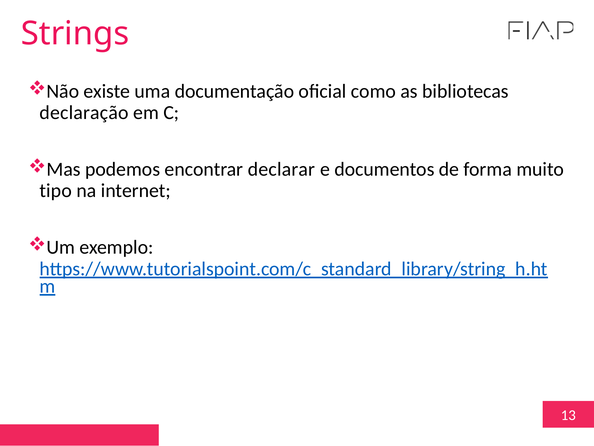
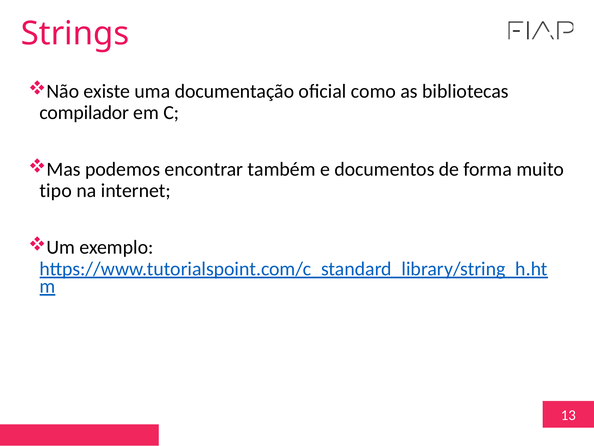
declaração: declaração -> compilador (84, 112)
declarar: declarar -> também (282, 169)
